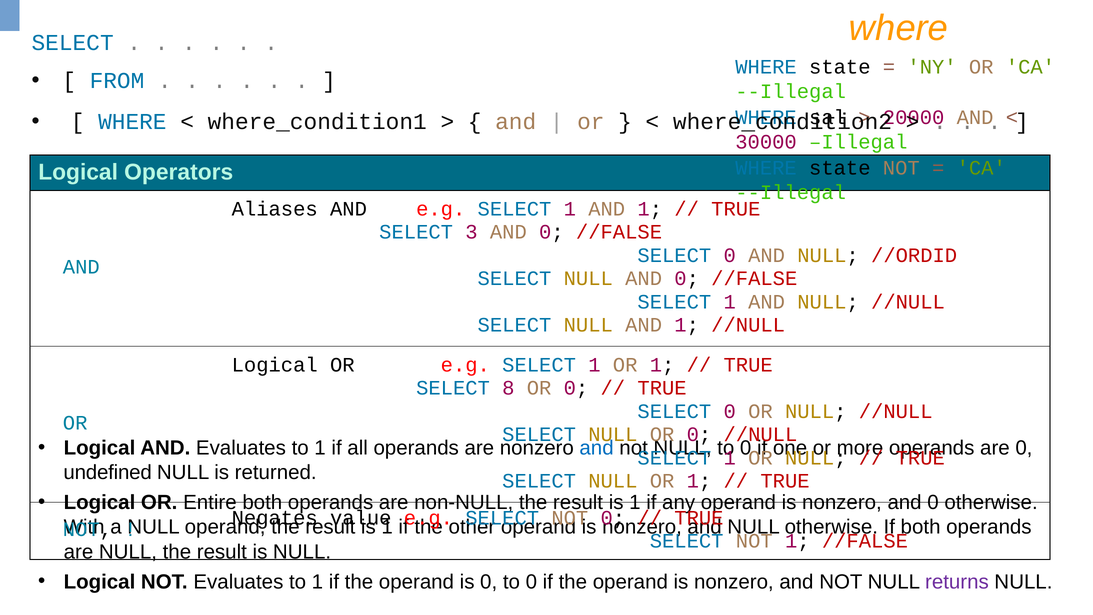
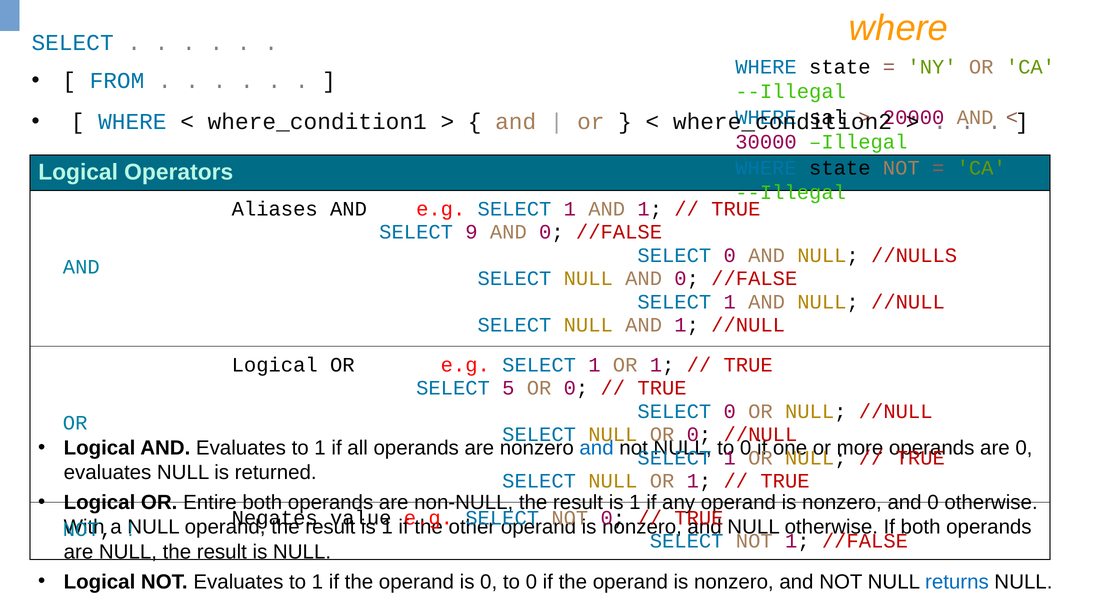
3: 3 -> 9 (471, 232)
//ORDID: //ORDID -> //NULLS (914, 255)
8: 8 -> 5 (508, 388)
undefined: undefined -> evaluates (108, 472)
returns colour: purple -> blue (957, 582)
